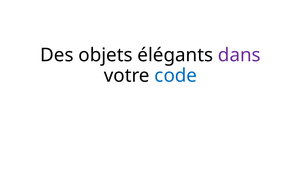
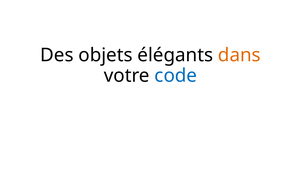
dans colour: purple -> orange (239, 55)
